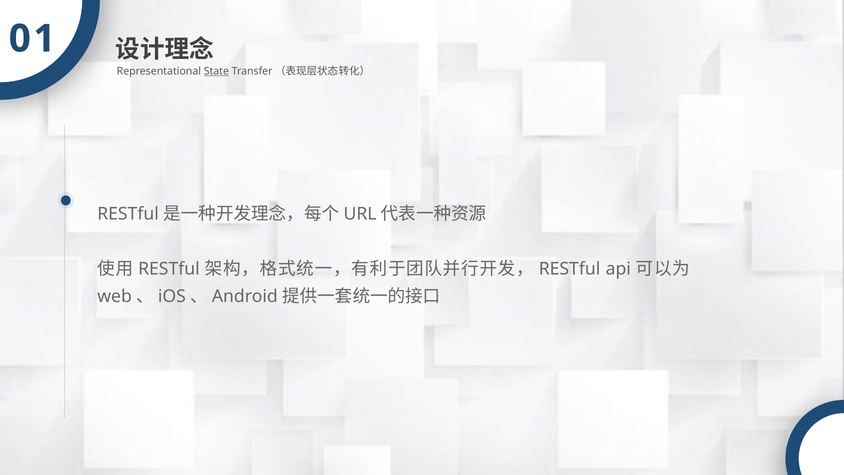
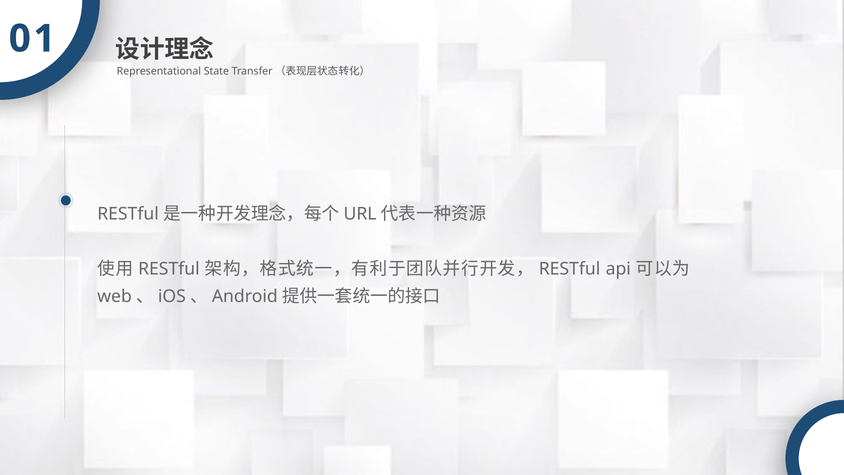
State underline: present -> none (216, 71)
